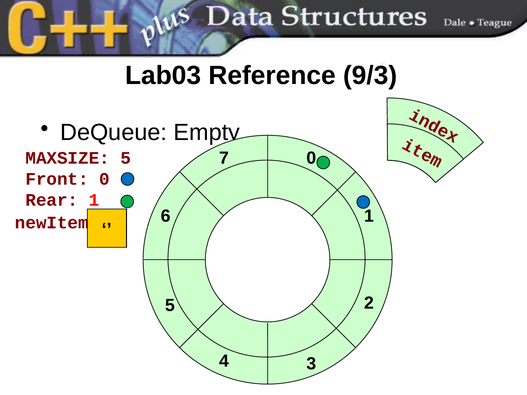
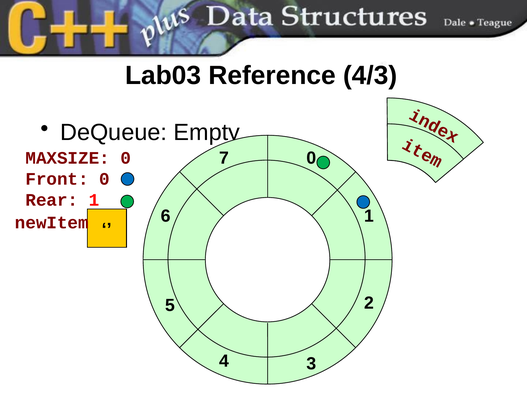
9/3: 9/3 -> 4/3 (370, 76)
MAXSIZE 5: 5 -> 0 (126, 158)
